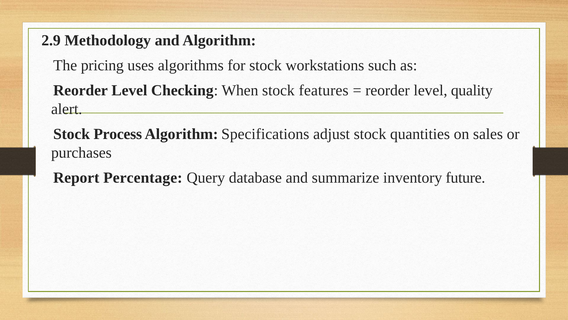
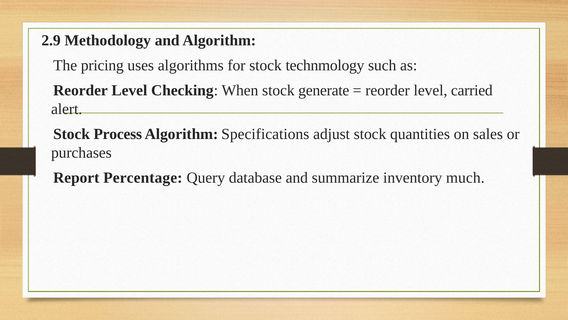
workstations: workstations -> technmology (325, 65)
features: features -> generate (324, 90)
quality: quality -> carried (472, 90)
future: future -> much (465, 177)
